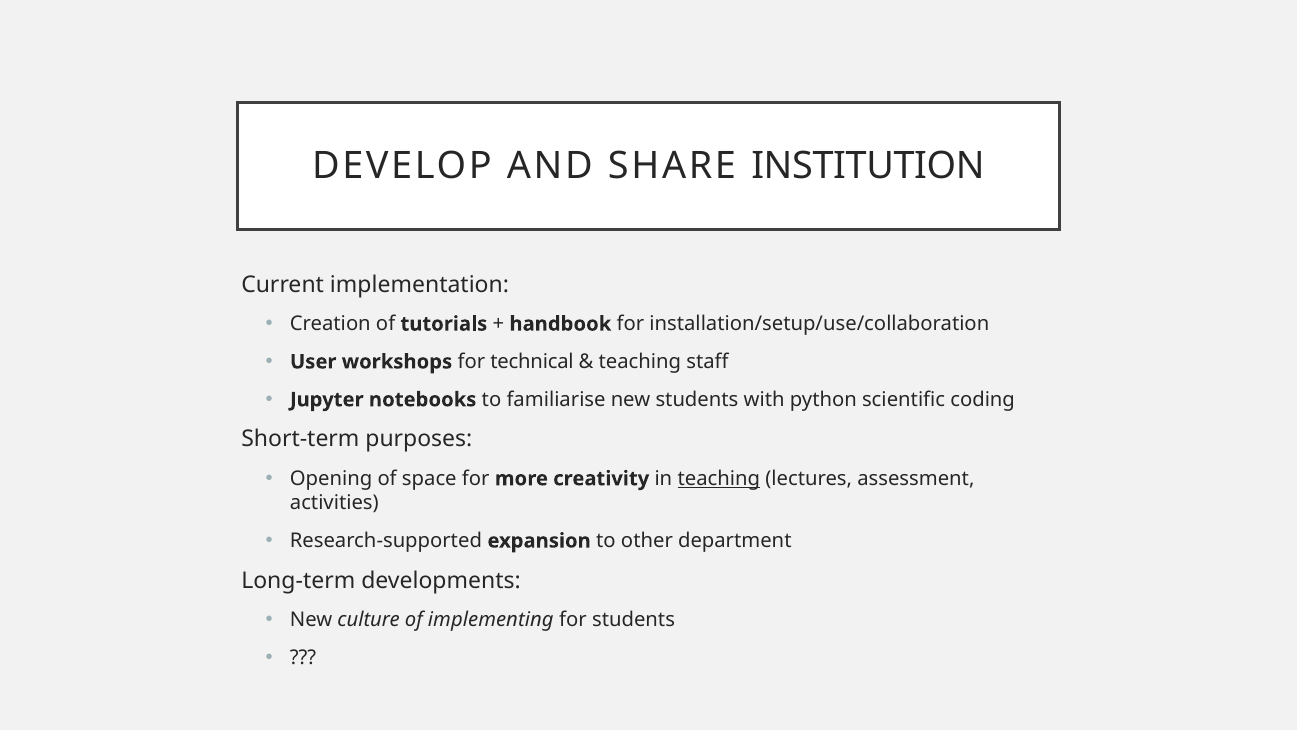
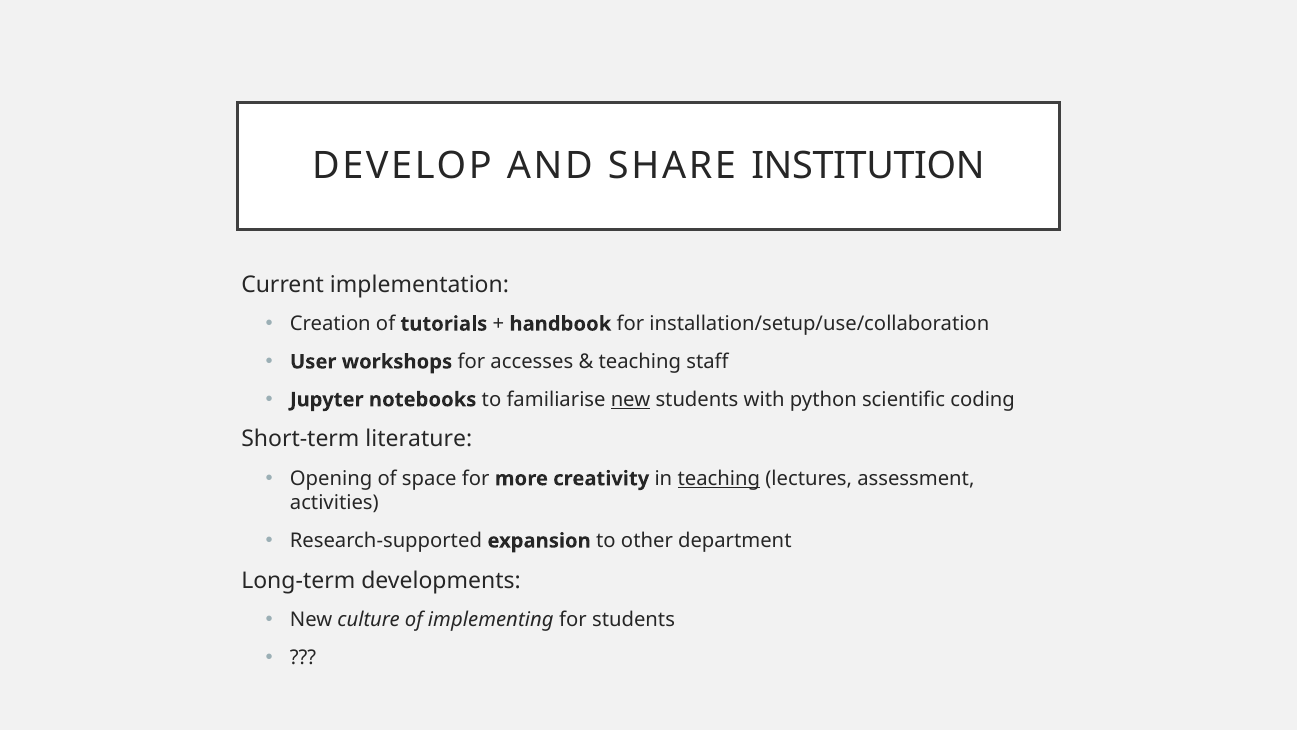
technical: technical -> accesses (532, 362)
new underline: none -> present (631, 399)
purposes: purposes -> literature (419, 439)
